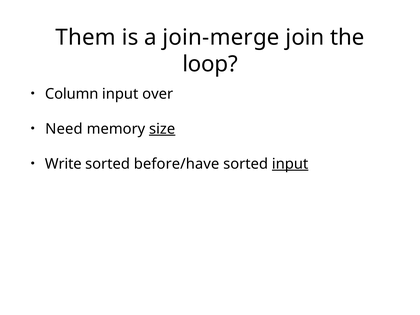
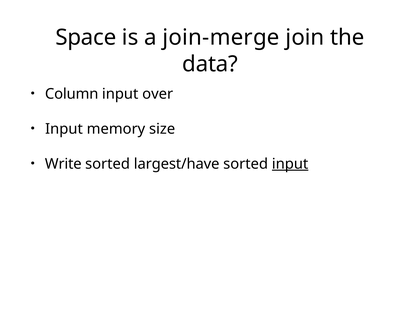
Them: Them -> Space (86, 37)
loop: loop -> data (210, 64)
Need: Need -> Input (64, 129)
size underline: present -> none (162, 129)
before/have: before/have -> largest/have (177, 164)
